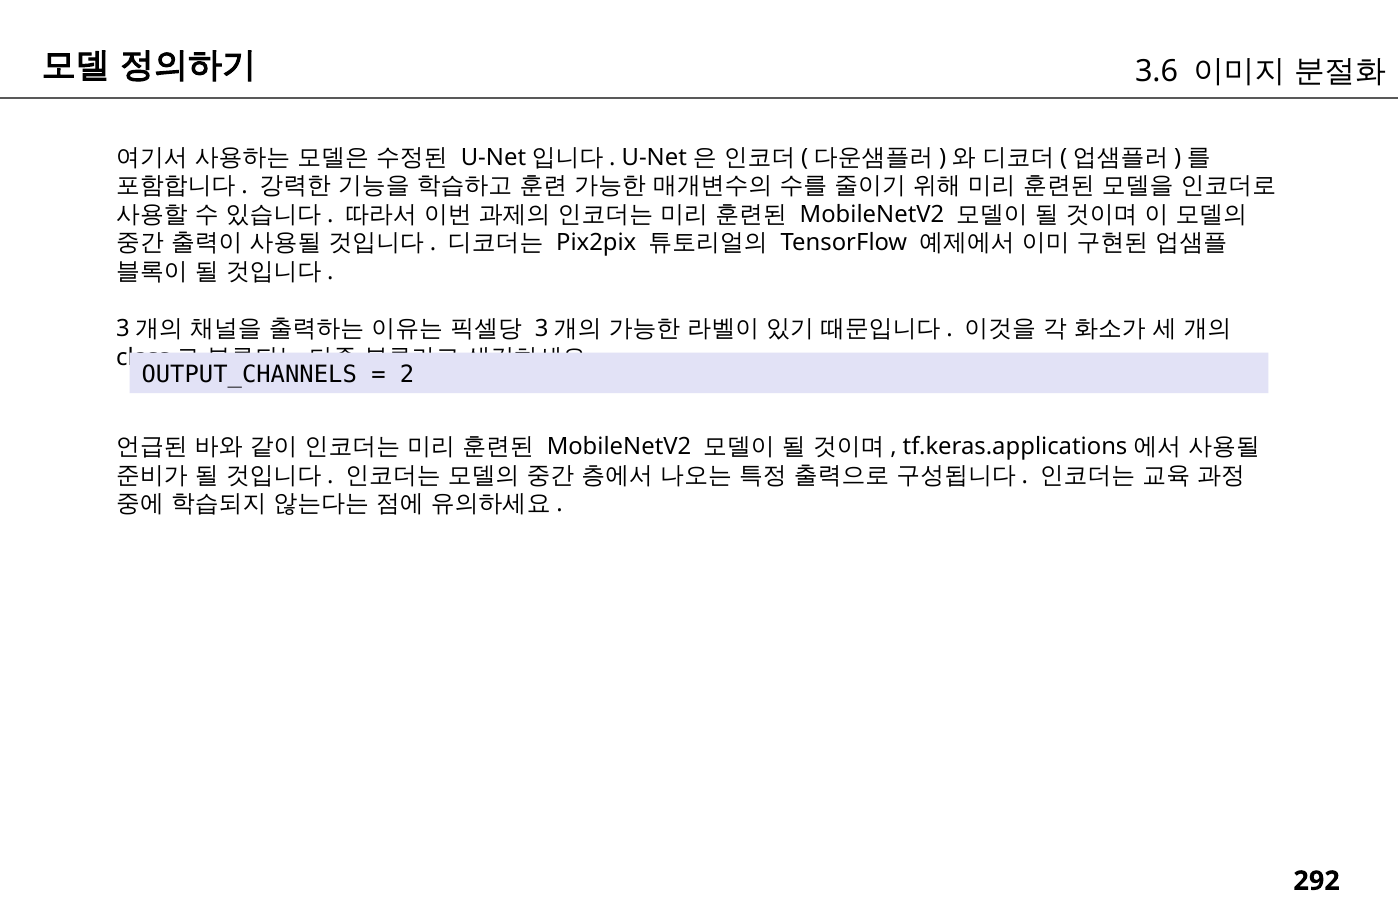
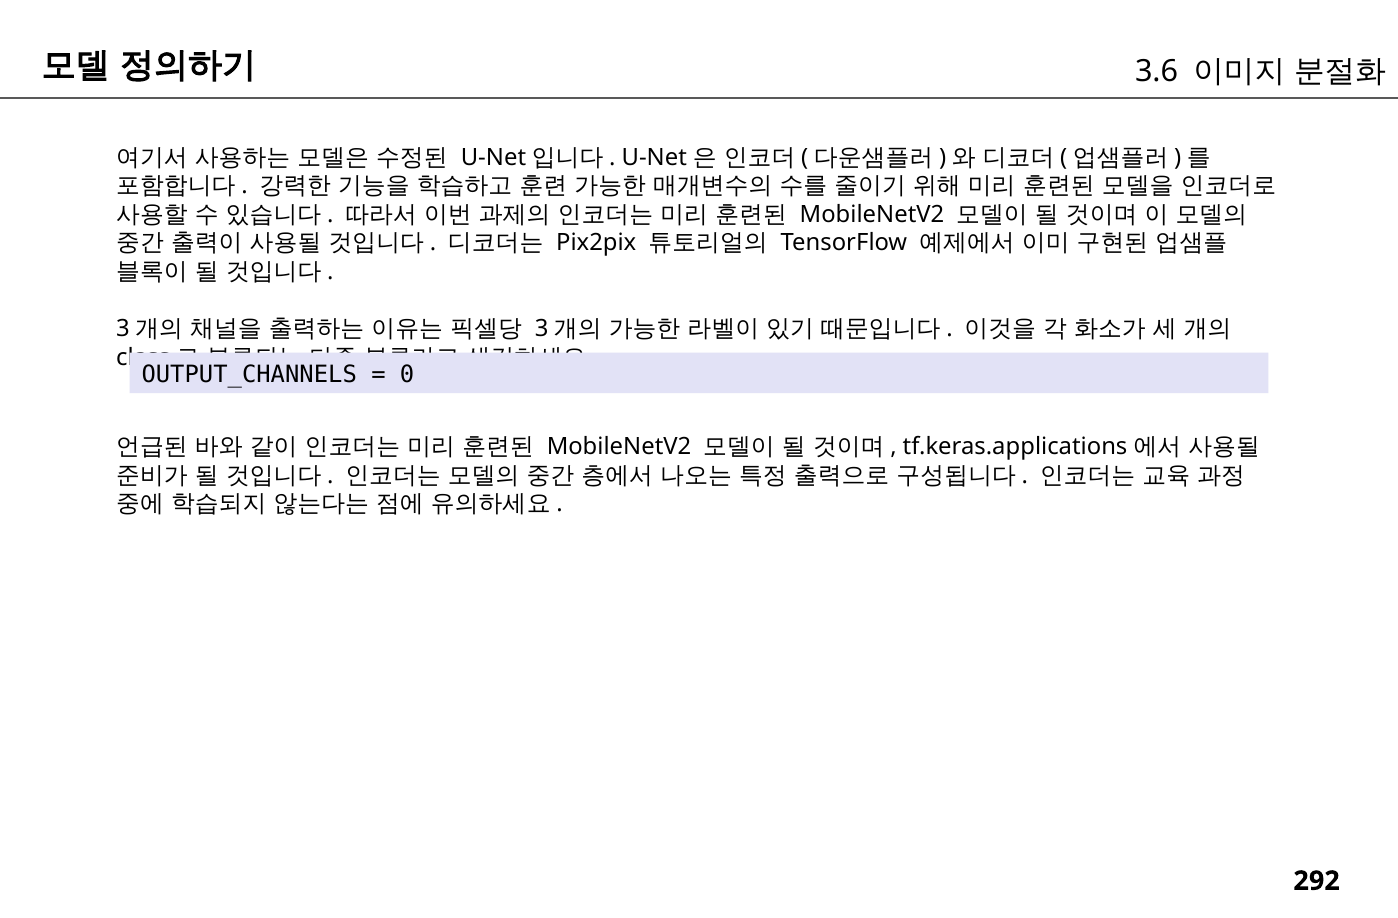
2: 2 -> 0 (407, 375)
